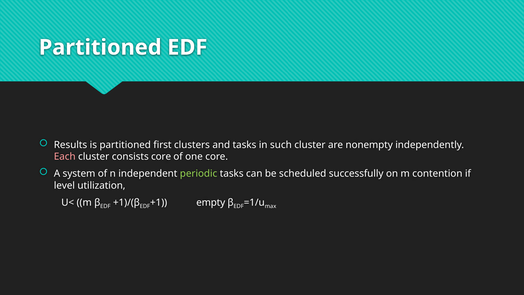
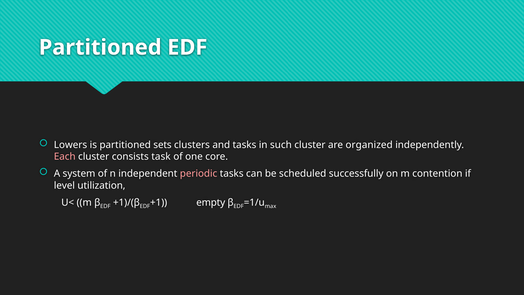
Results: Results -> Lowers (71, 145)
first: first -> sets (163, 145)
nonempty: nonempty -> organized (369, 145)
consists core: core -> task (161, 156)
periodic colour: light green -> pink (199, 174)
